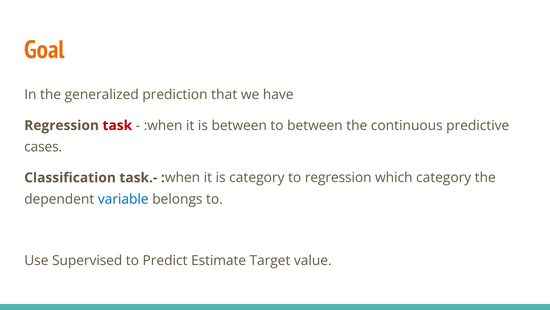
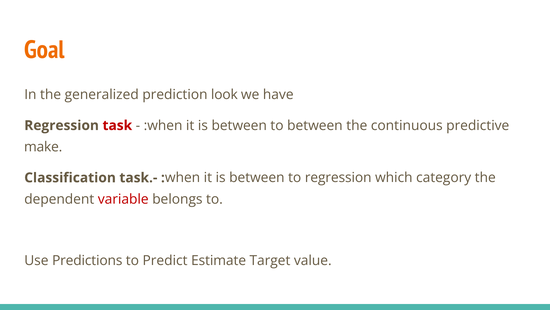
that: that -> look (224, 95)
cases: cases -> make (43, 147)
category: category -> between (257, 177)
variable colour: blue -> red (123, 199)
Supervised: Supervised -> Predictions (87, 260)
